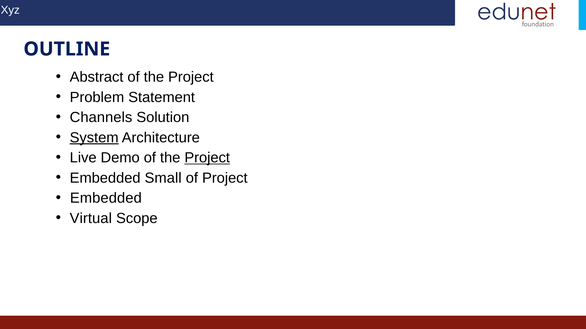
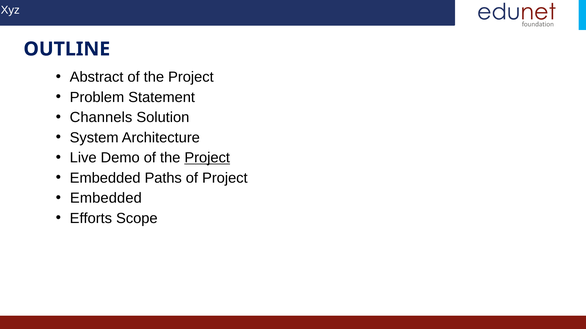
System underline: present -> none (94, 138)
Small: Small -> Paths (163, 178)
Virtual: Virtual -> Efforts (91, 219)
